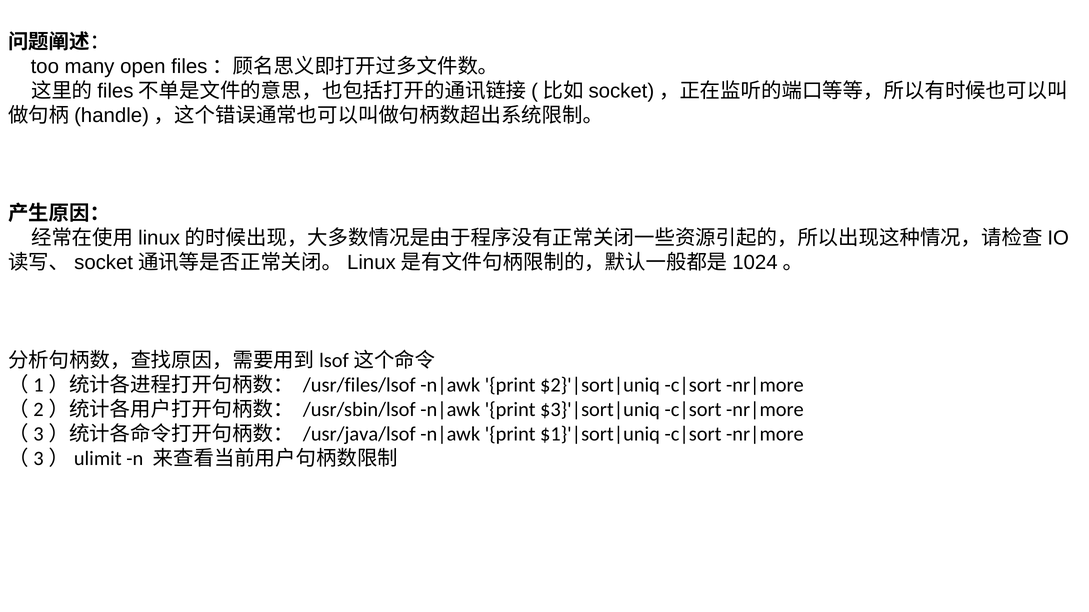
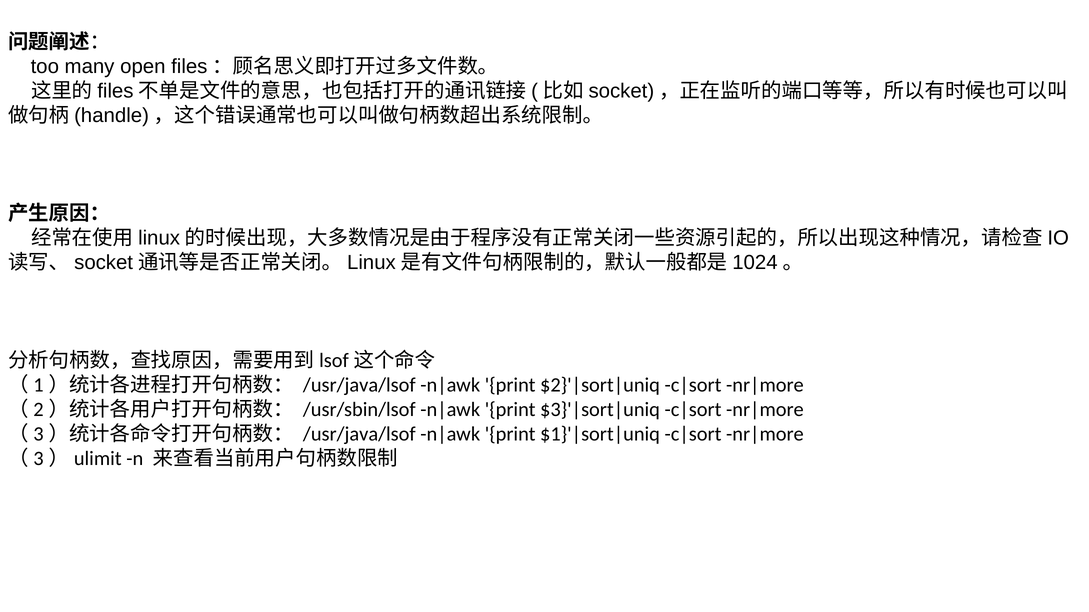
/usr/files/lsof: /usr/files/lsof -> /usr/java/lsof (359, 385)
